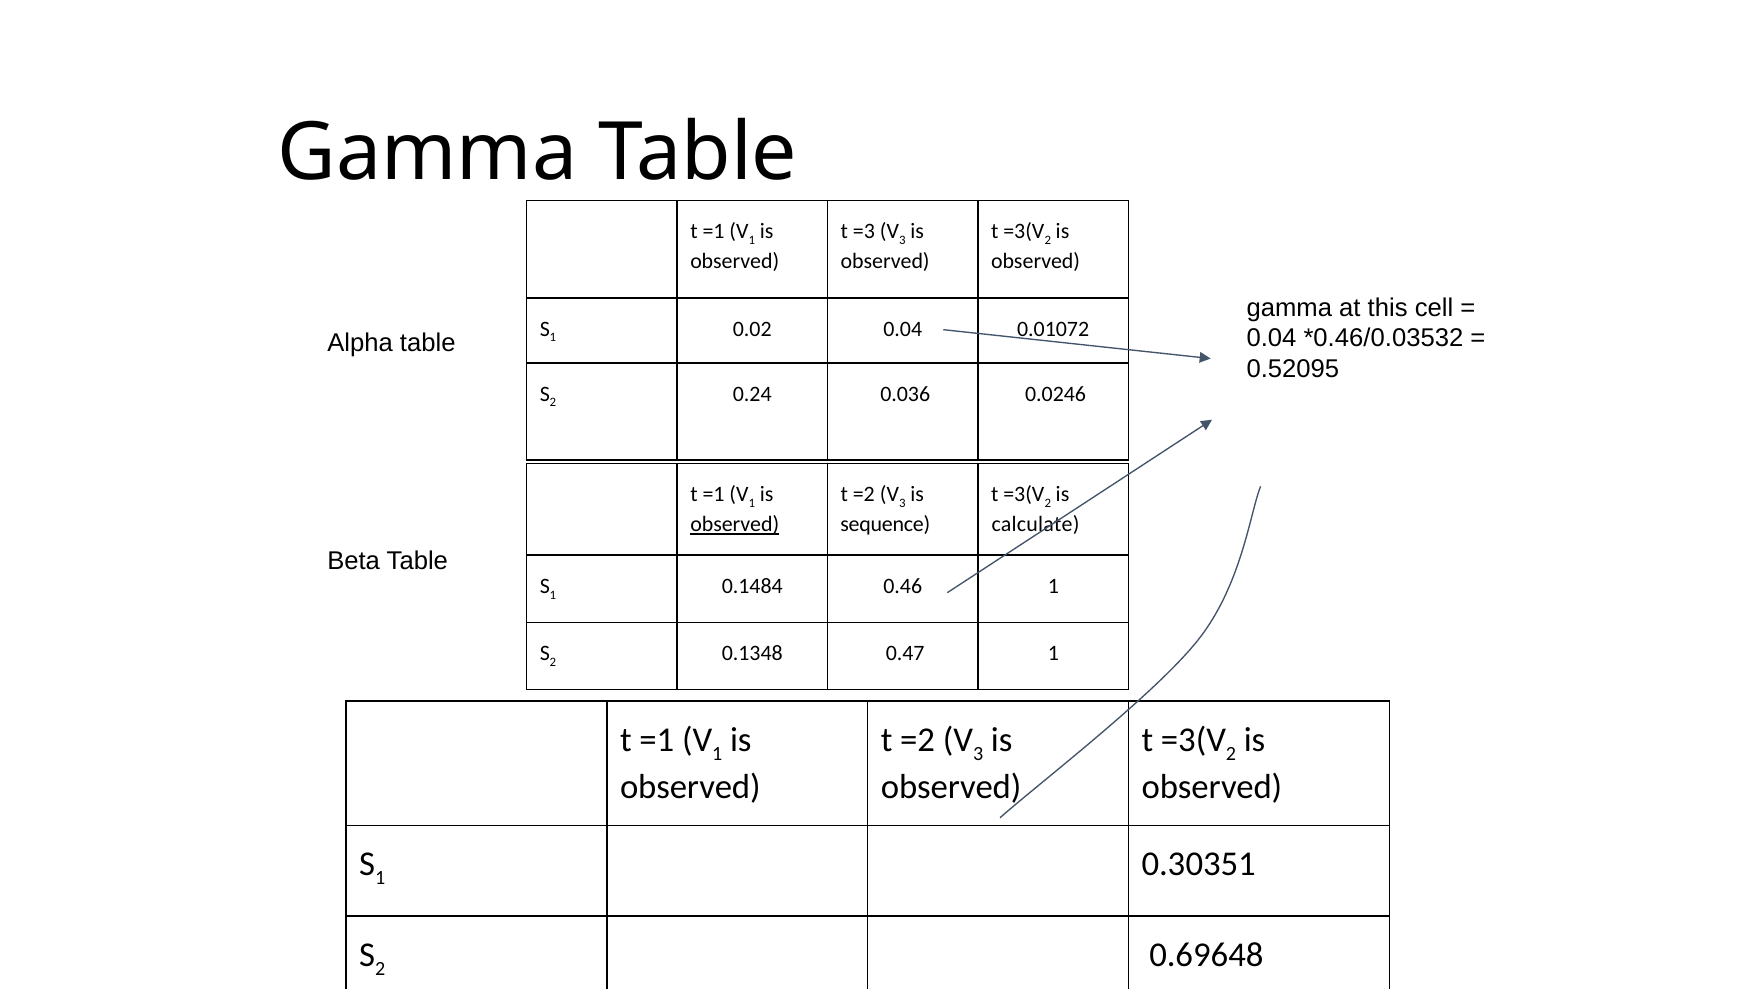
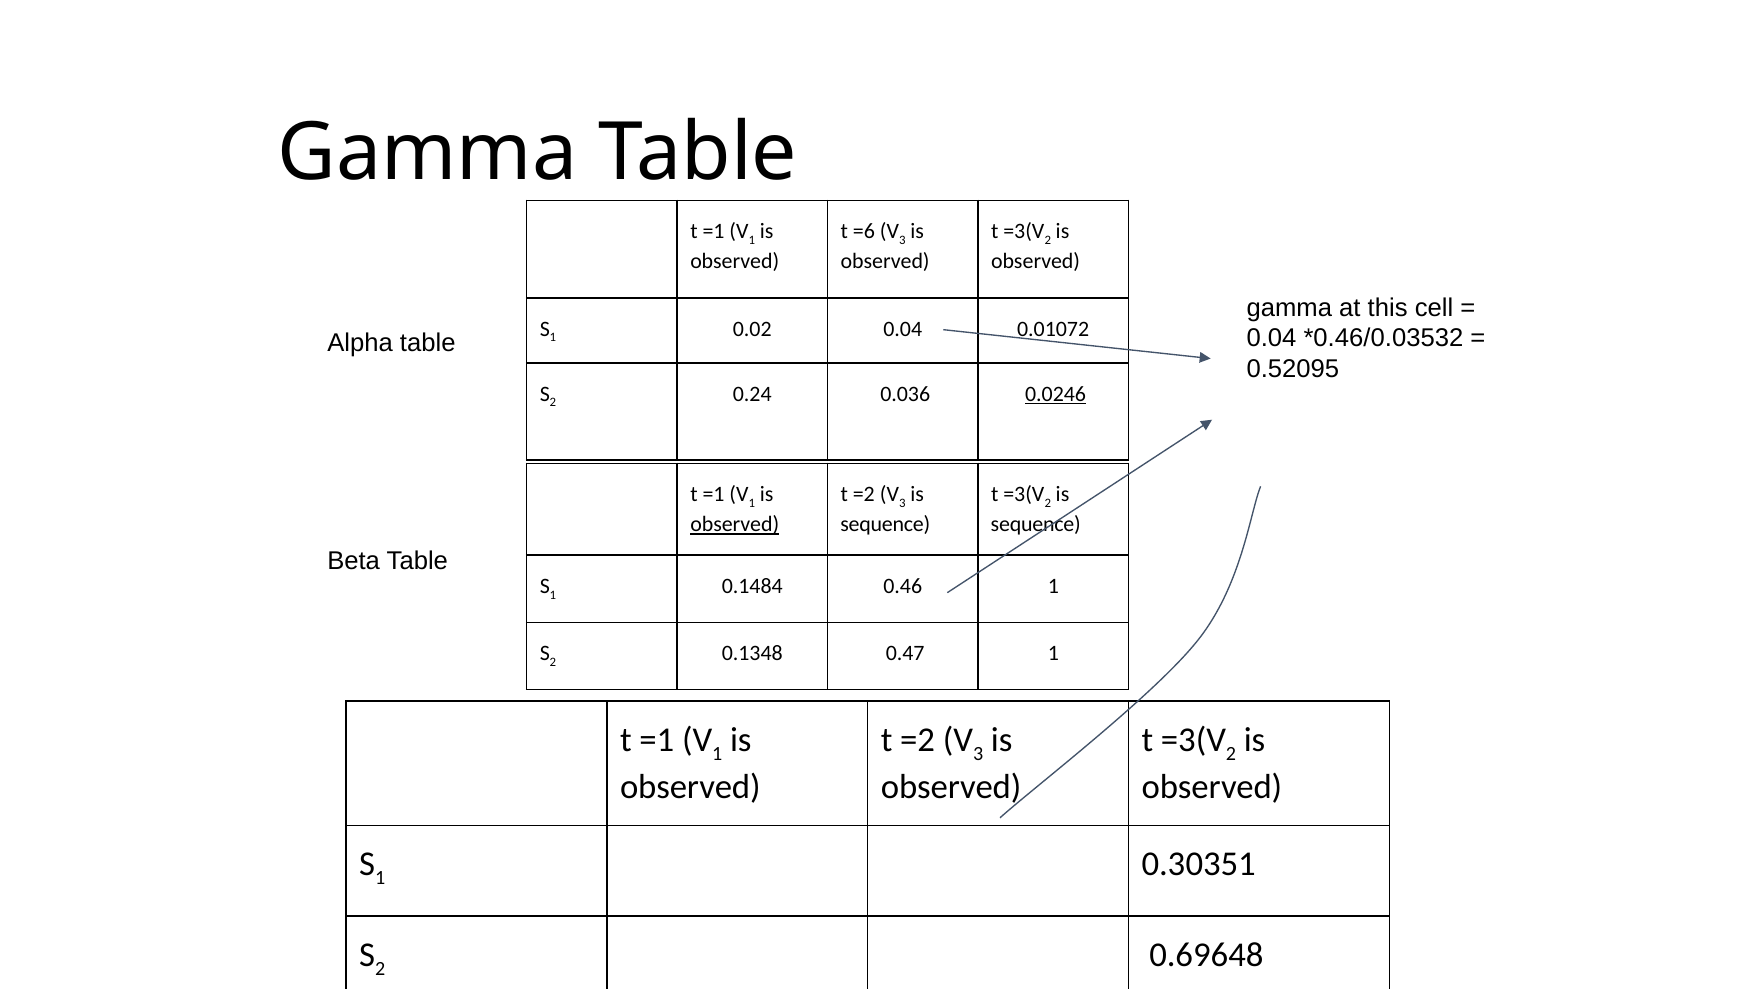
=3: =3 -> =6 (864, 232)
0.0246 underline: none -> present (1056, 394)
calculate: calculate -> sequence (1036, 524)
